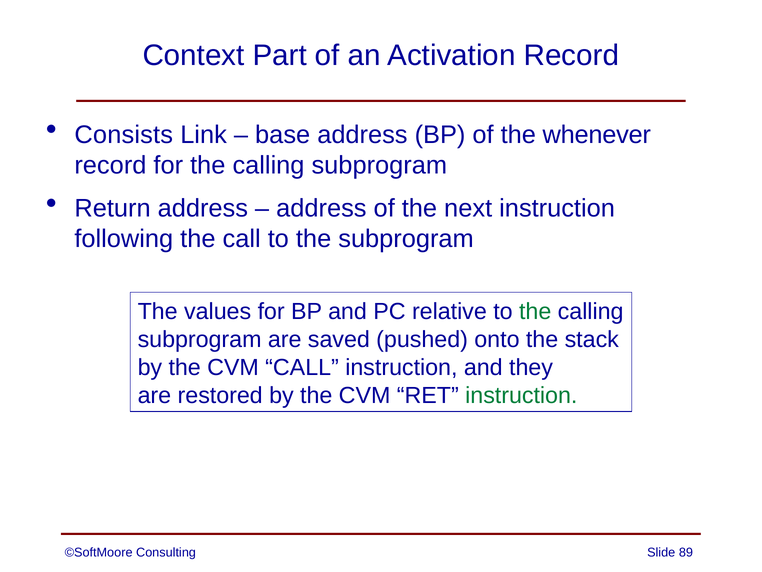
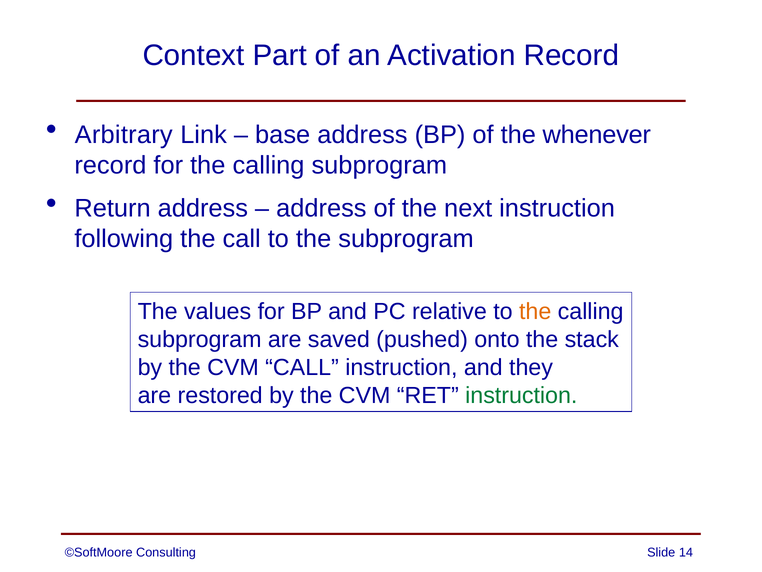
Consists: Consists -> Arbitrary (124, 135)
the colour: green -> orange (535, 311)
89: 89 -> 14 (686, 552)
